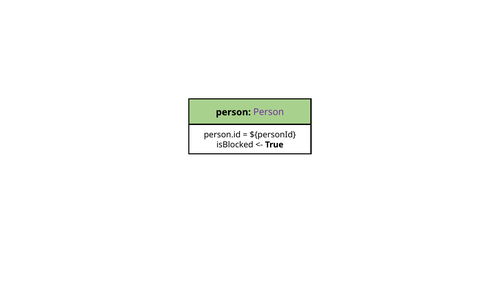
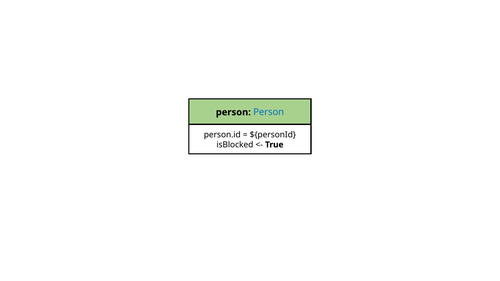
Person colour: purple -> blue (269, 112)
